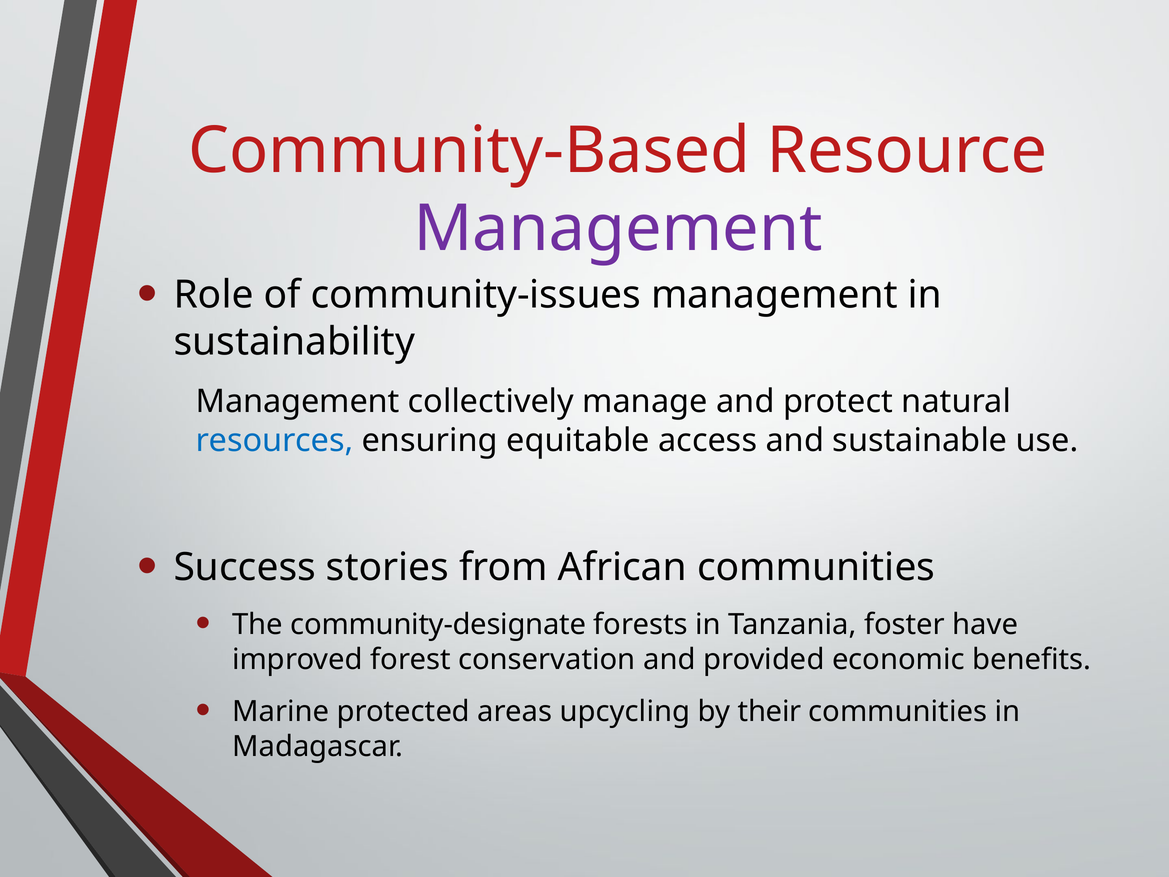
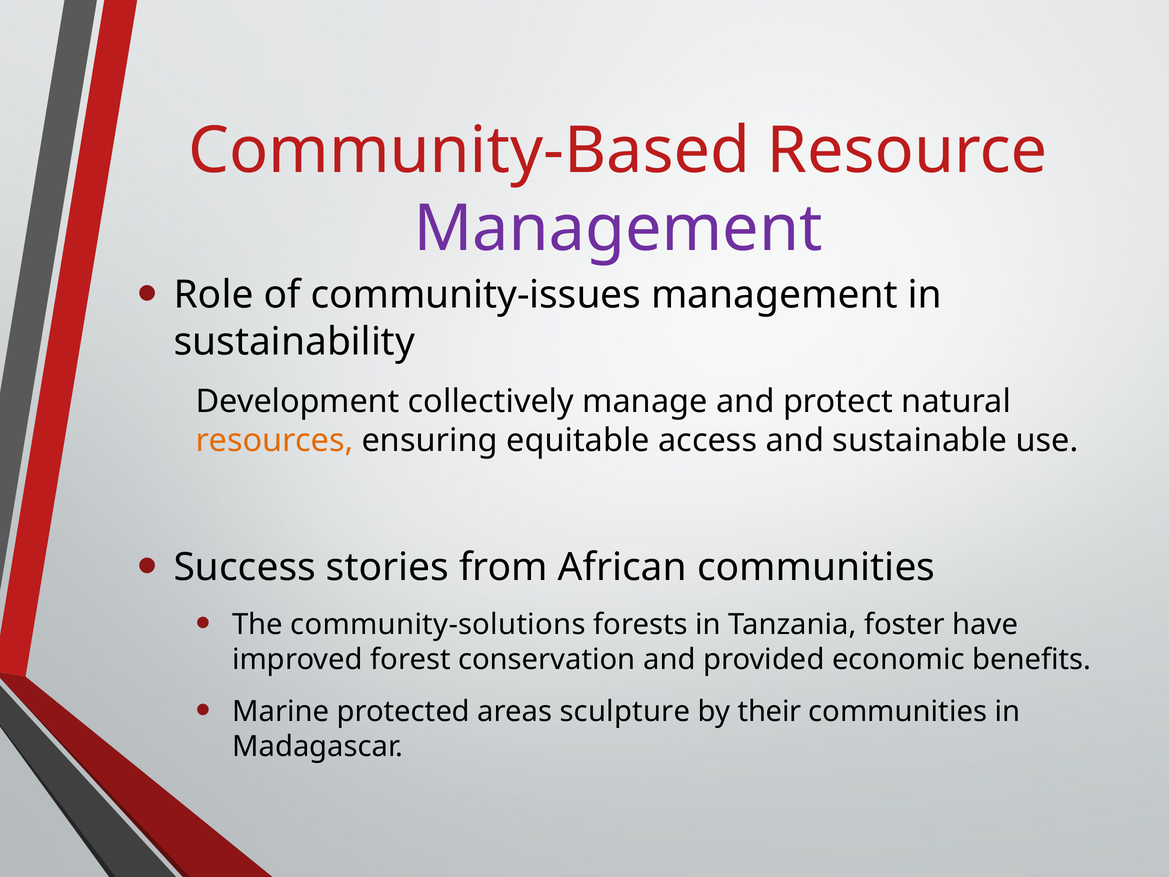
Management: Management -> Development (298, 402)
resources colour: blue -> orange (275, 441)
community-designate: community-designate -> community-solutions (438, 624)
upcycling: upcycling -> sculpture (625, 711)
